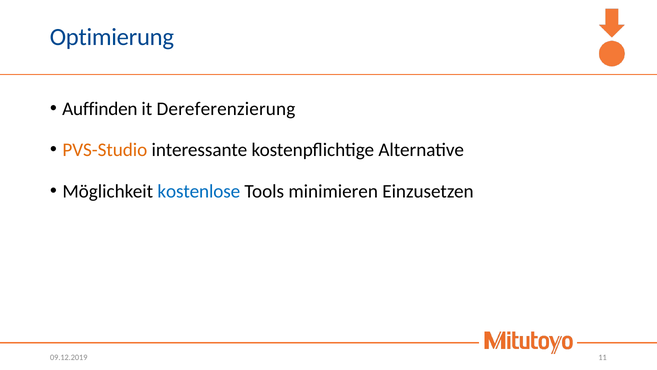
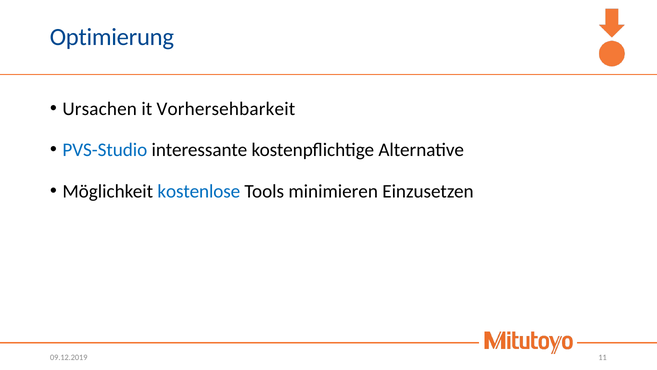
Auffinden: Auffinden -> Ursachen (100, 109)
Dereferenzierung: Dereferenzierung -> Vorhersehbarkeit (226, 109)
PVS-Studio colour: orange -> blue (105, 150)
